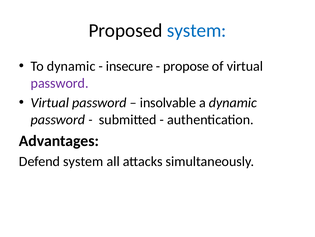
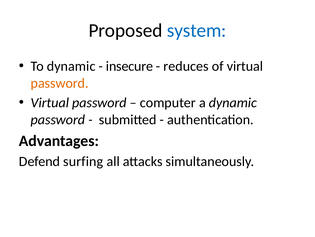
propose: propose -> reduces (186, 66)
password colour: purple -> orange (60, 83)
insolvable: insolvable -> computer (168, 102)
Defend system: system -> surfing (83, 161)
